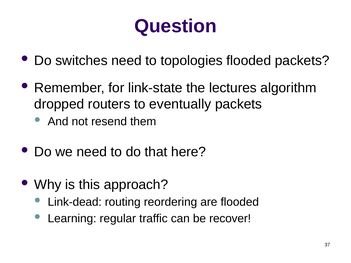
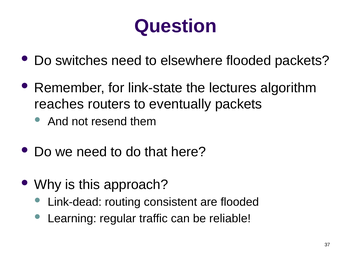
topologies: topologies -> elsewhere (192, 61)
dropped: dropped -> reaches (59, 104)
reordering: reordering -> consistent (170, 202)
recover: recover -> reliable (230, 219)
